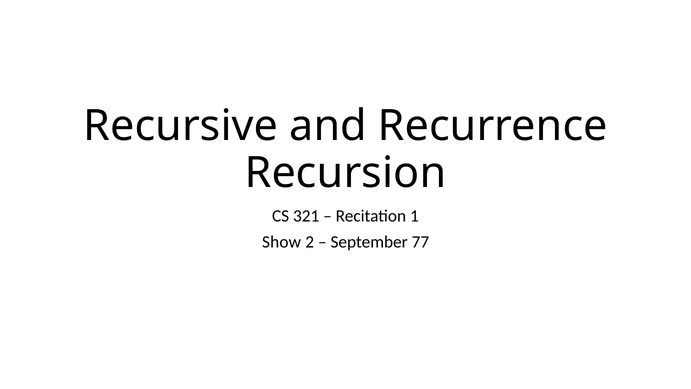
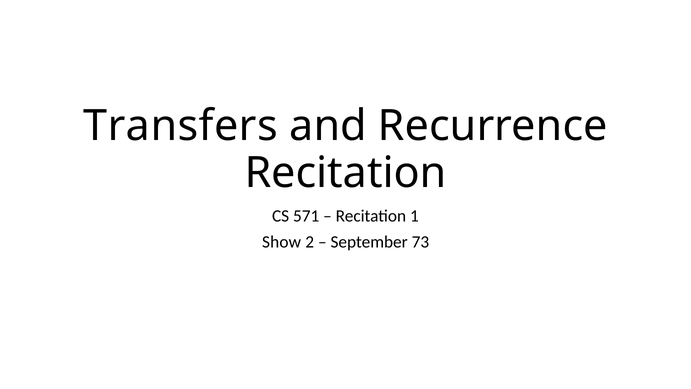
Recursive: Recursive -> Transfers (180, 126)
Recursion: Recursion -> Recitation (346, 173)
321: 321 -> 571 (306, 216)
77: 77 -> 73 (420, 242)
